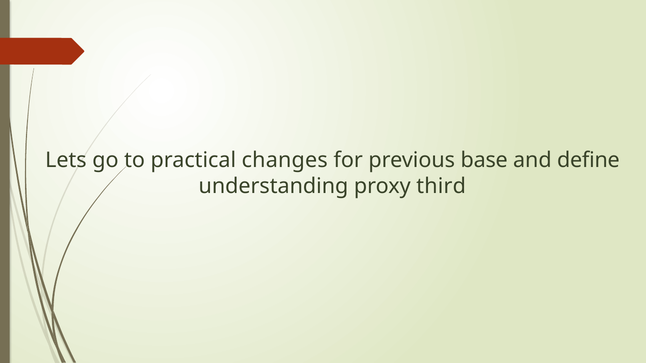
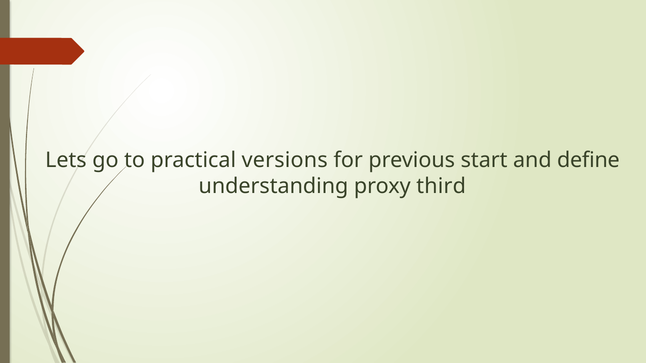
changes: changes -> versions (285, 160)
base: base -> start (484, 160)
